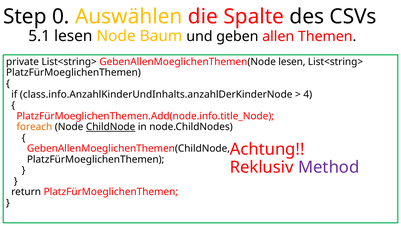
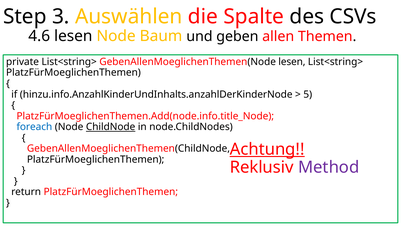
0: 0 -> 3 (61, 16)
5.1: 5.1 -> 4.6 (39, 36)
class.info.AnzahlKinderUndInhalts.anzahlDerKinderNode: class.info.AnzahlKinderUndInhalts.anzahlDerKinderNode -> hinzu.info.AnzahlKinderUndInhalts.anzahlDerKinderNode (156, 94)
4: 4 -> 5 (308, 94)
foreach colour: orange -> blue (34, 127)
Achtung underline: none -> present (267, 149)
